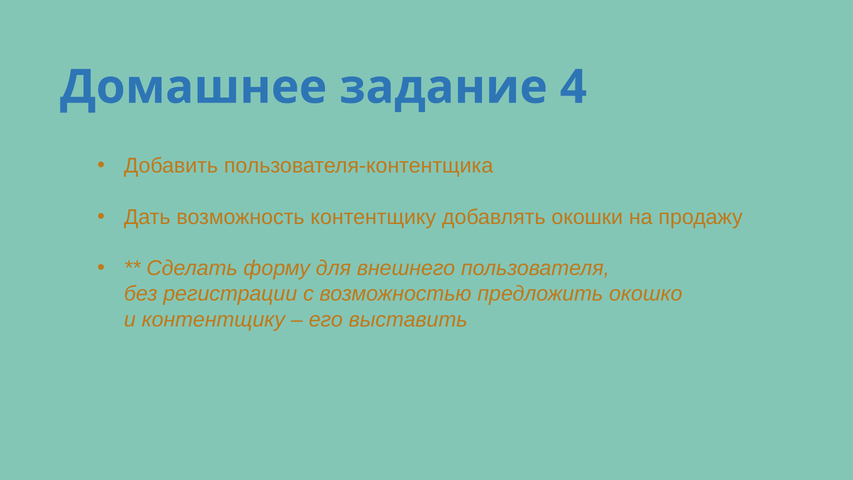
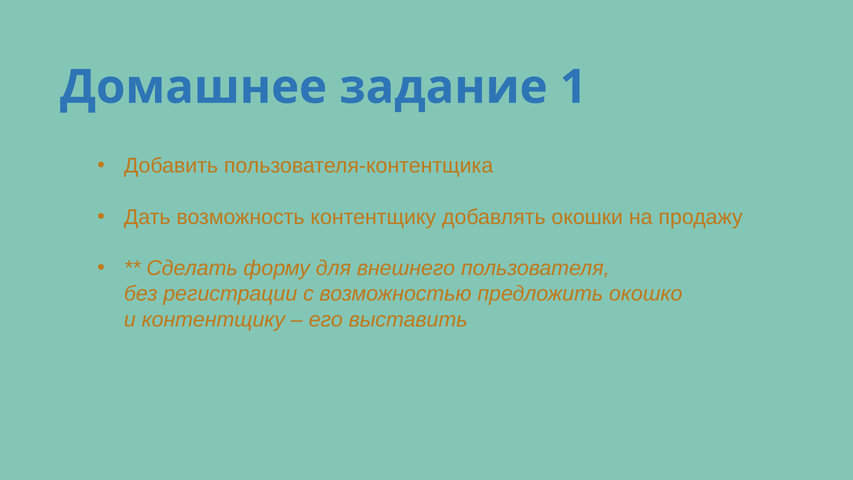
4: 4 -> 1 (573, 87)
